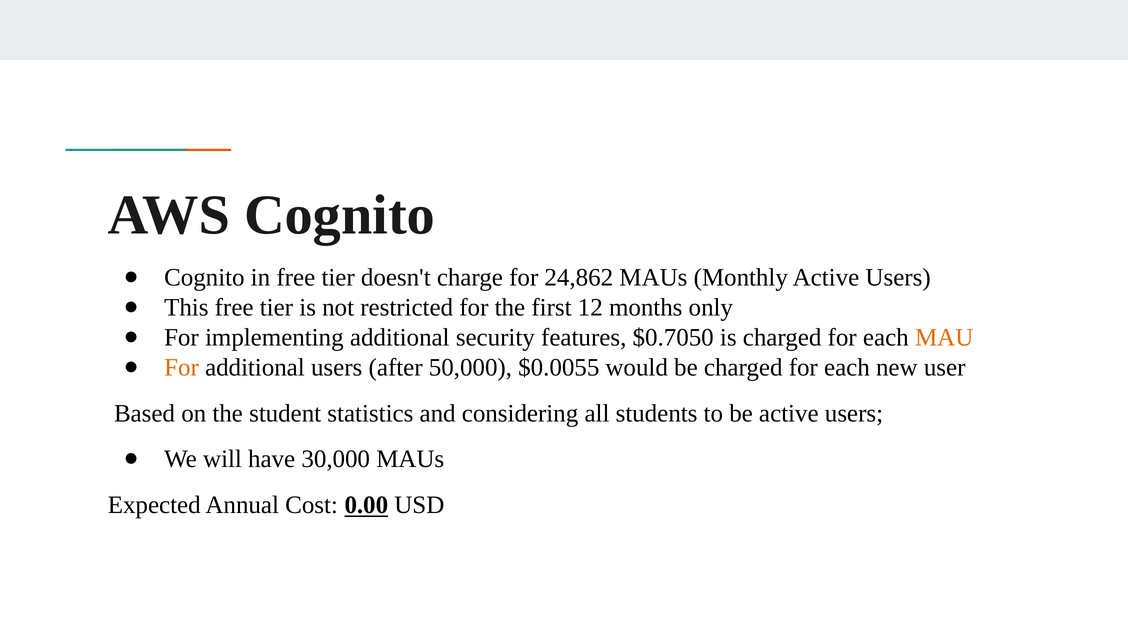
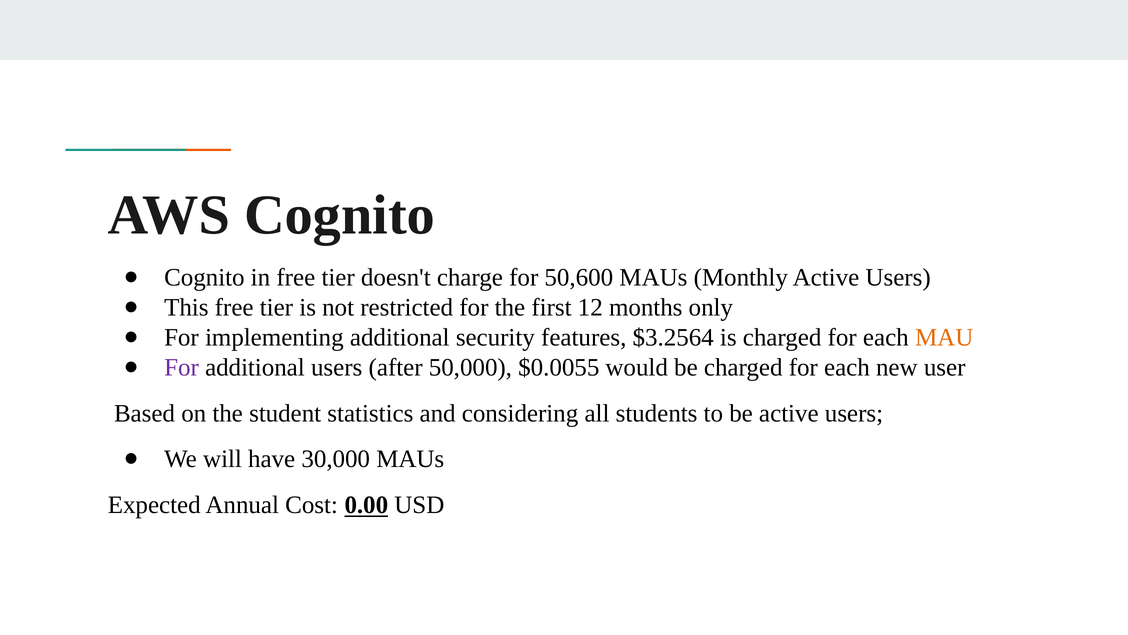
24,862: 24,862 -> 50,600 (579, 277)
$0.7050: $0.7050 -> $3.2564 (673, 337)
For colour: orange -> purple (182, 367)
